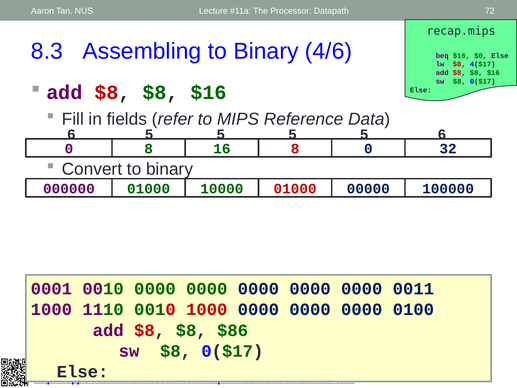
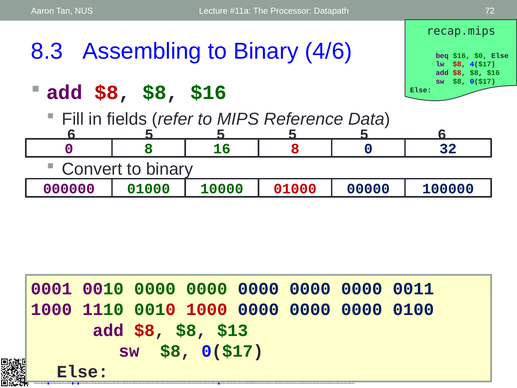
$86: $86 -> $13 (233, 330)
